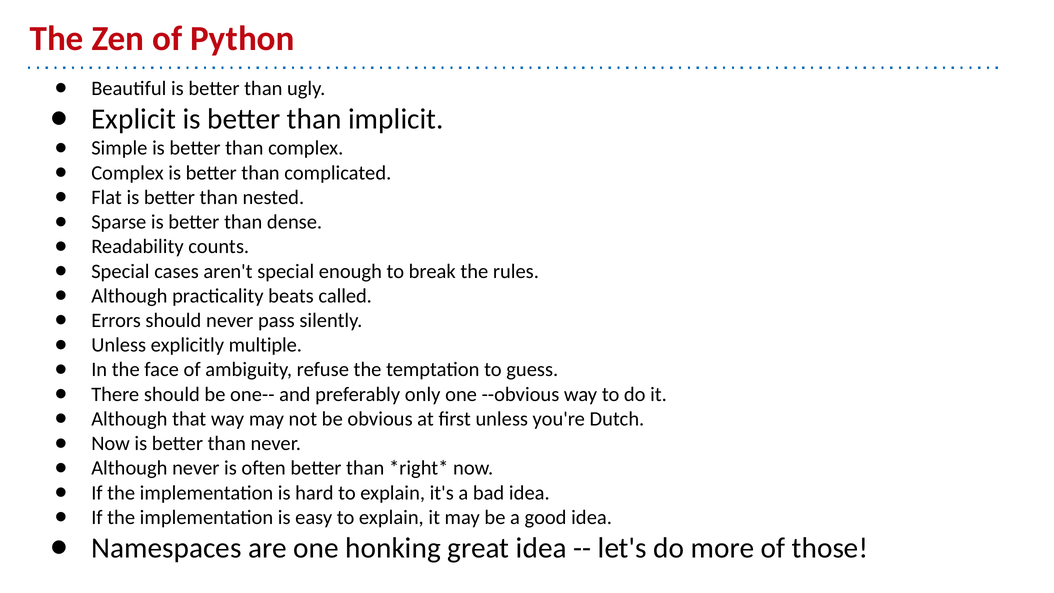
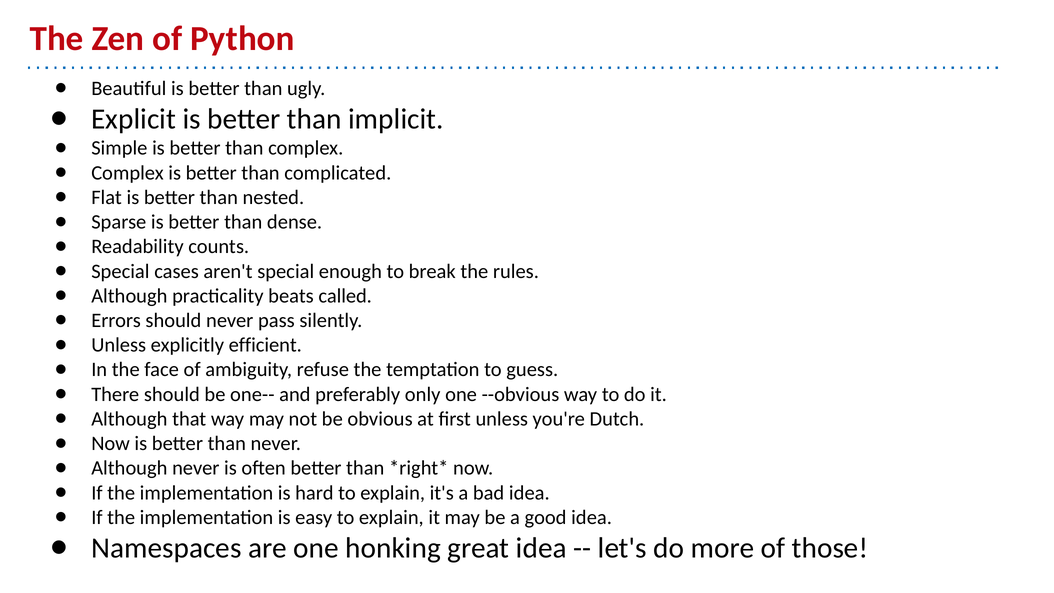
multiple: multiple -> efficient (265, 345)
